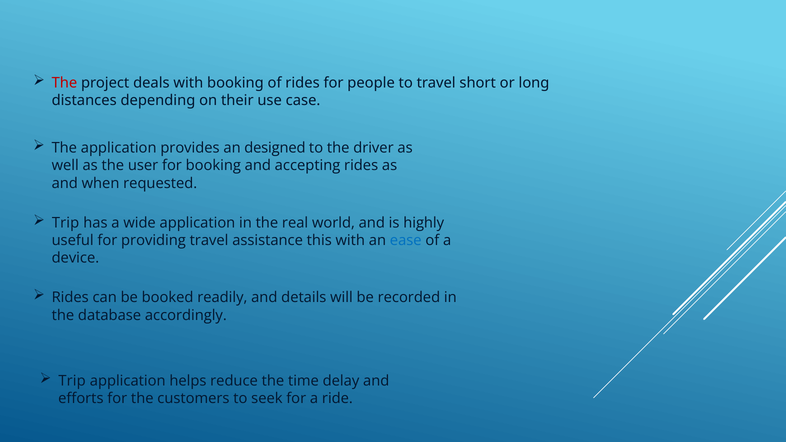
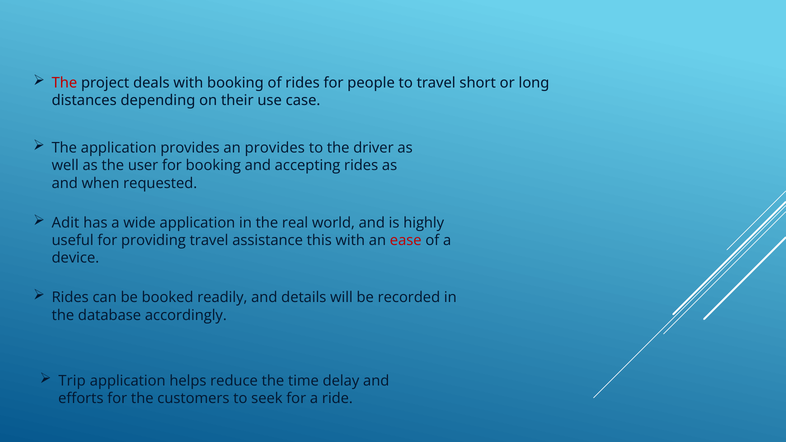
an designed: designed -> provides (275, 148)
Trip: Trip -> Adit (66, 223)
ease colour: blue -> red (406, 240)
